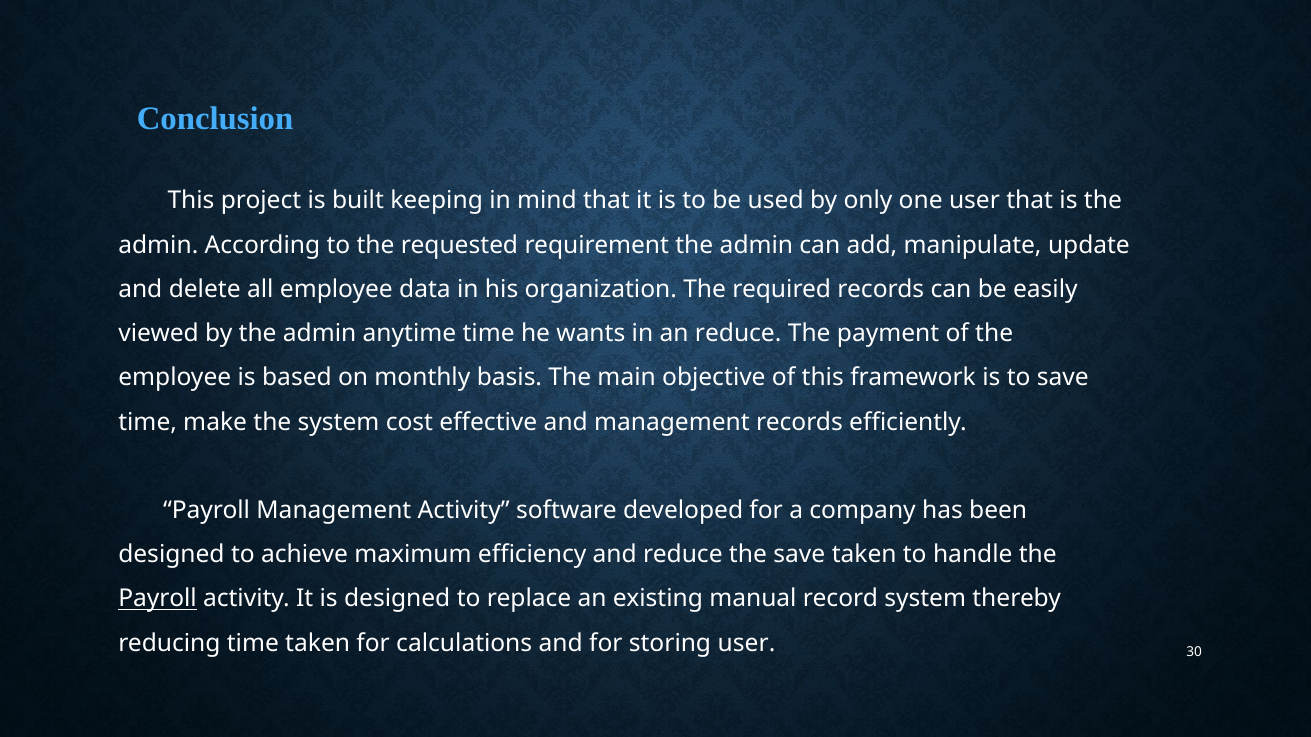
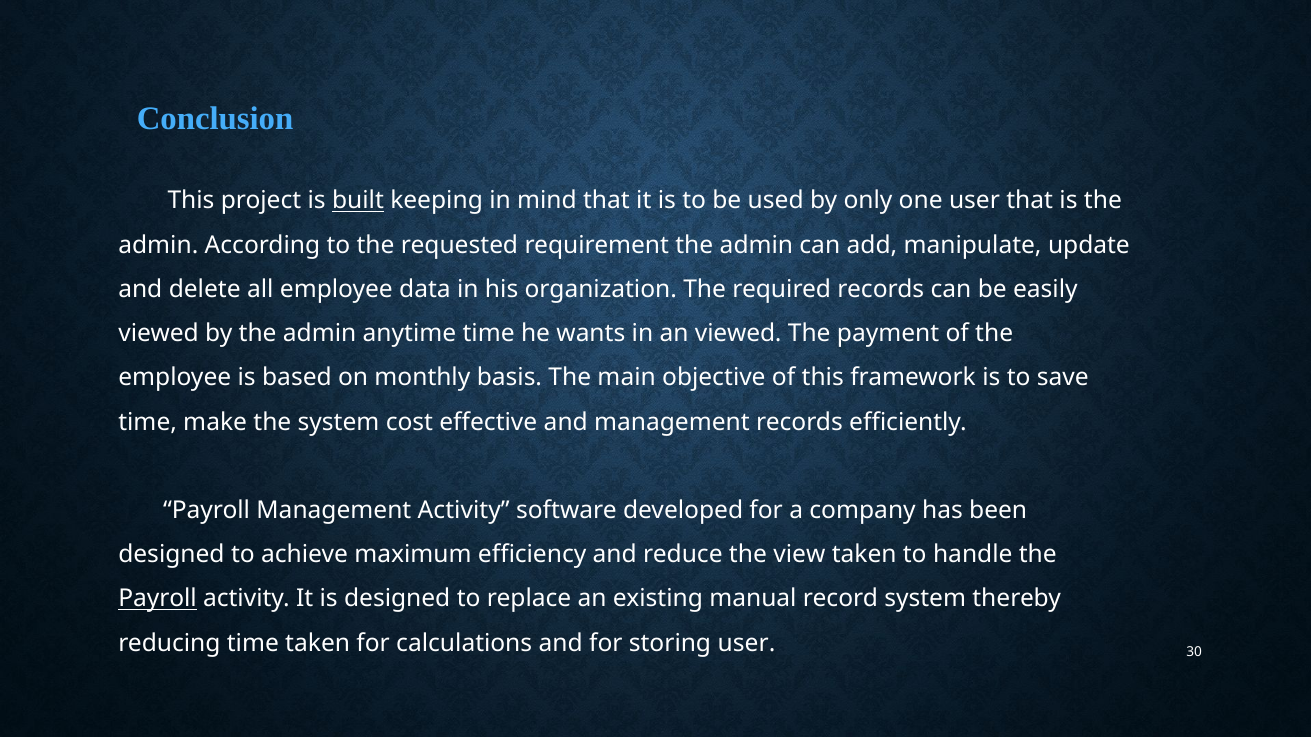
built underline: none -> present (358, 201)
an reduce: reduce -> viewed (738, 334)
the save: save -> view (799, 555)
